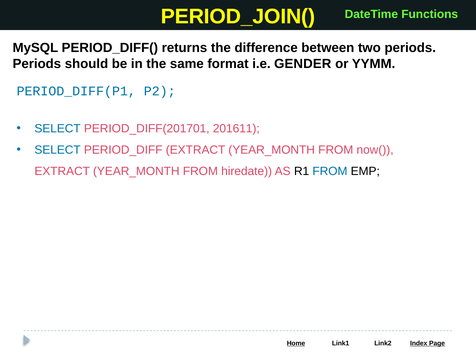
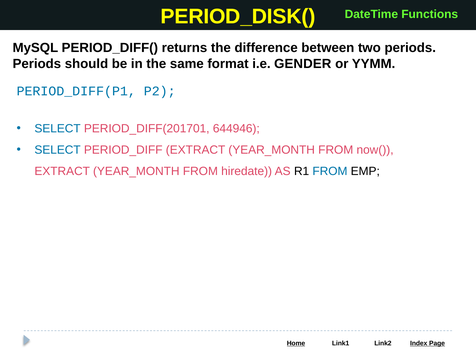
PERIOD_JOIN(: PERIOD_JOIN( -> PERIOD_DISK( (238, 17)
201611: 201611 -> 644946 (236, 129)
